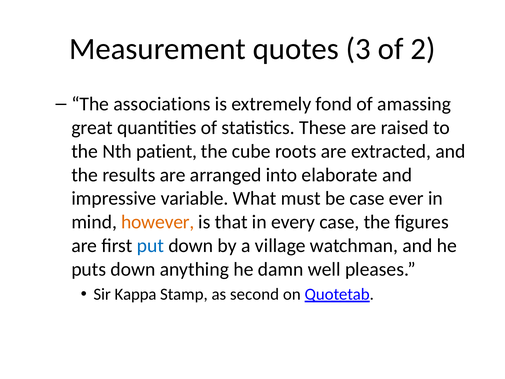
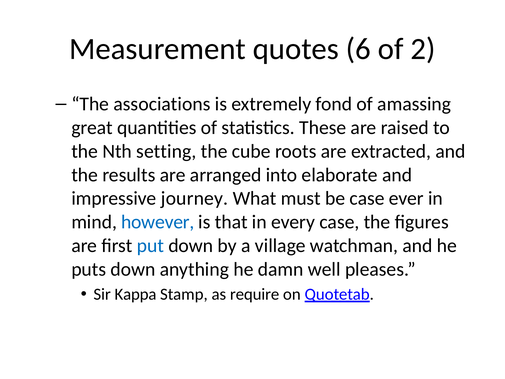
3: 3 -> 6 (358, 49)
patient: patient -> setting (166, 151)
variable: variable -> journey (195, 198)
however colour: orange -> blue (158, 222)
second: second -> require (255, 294)
